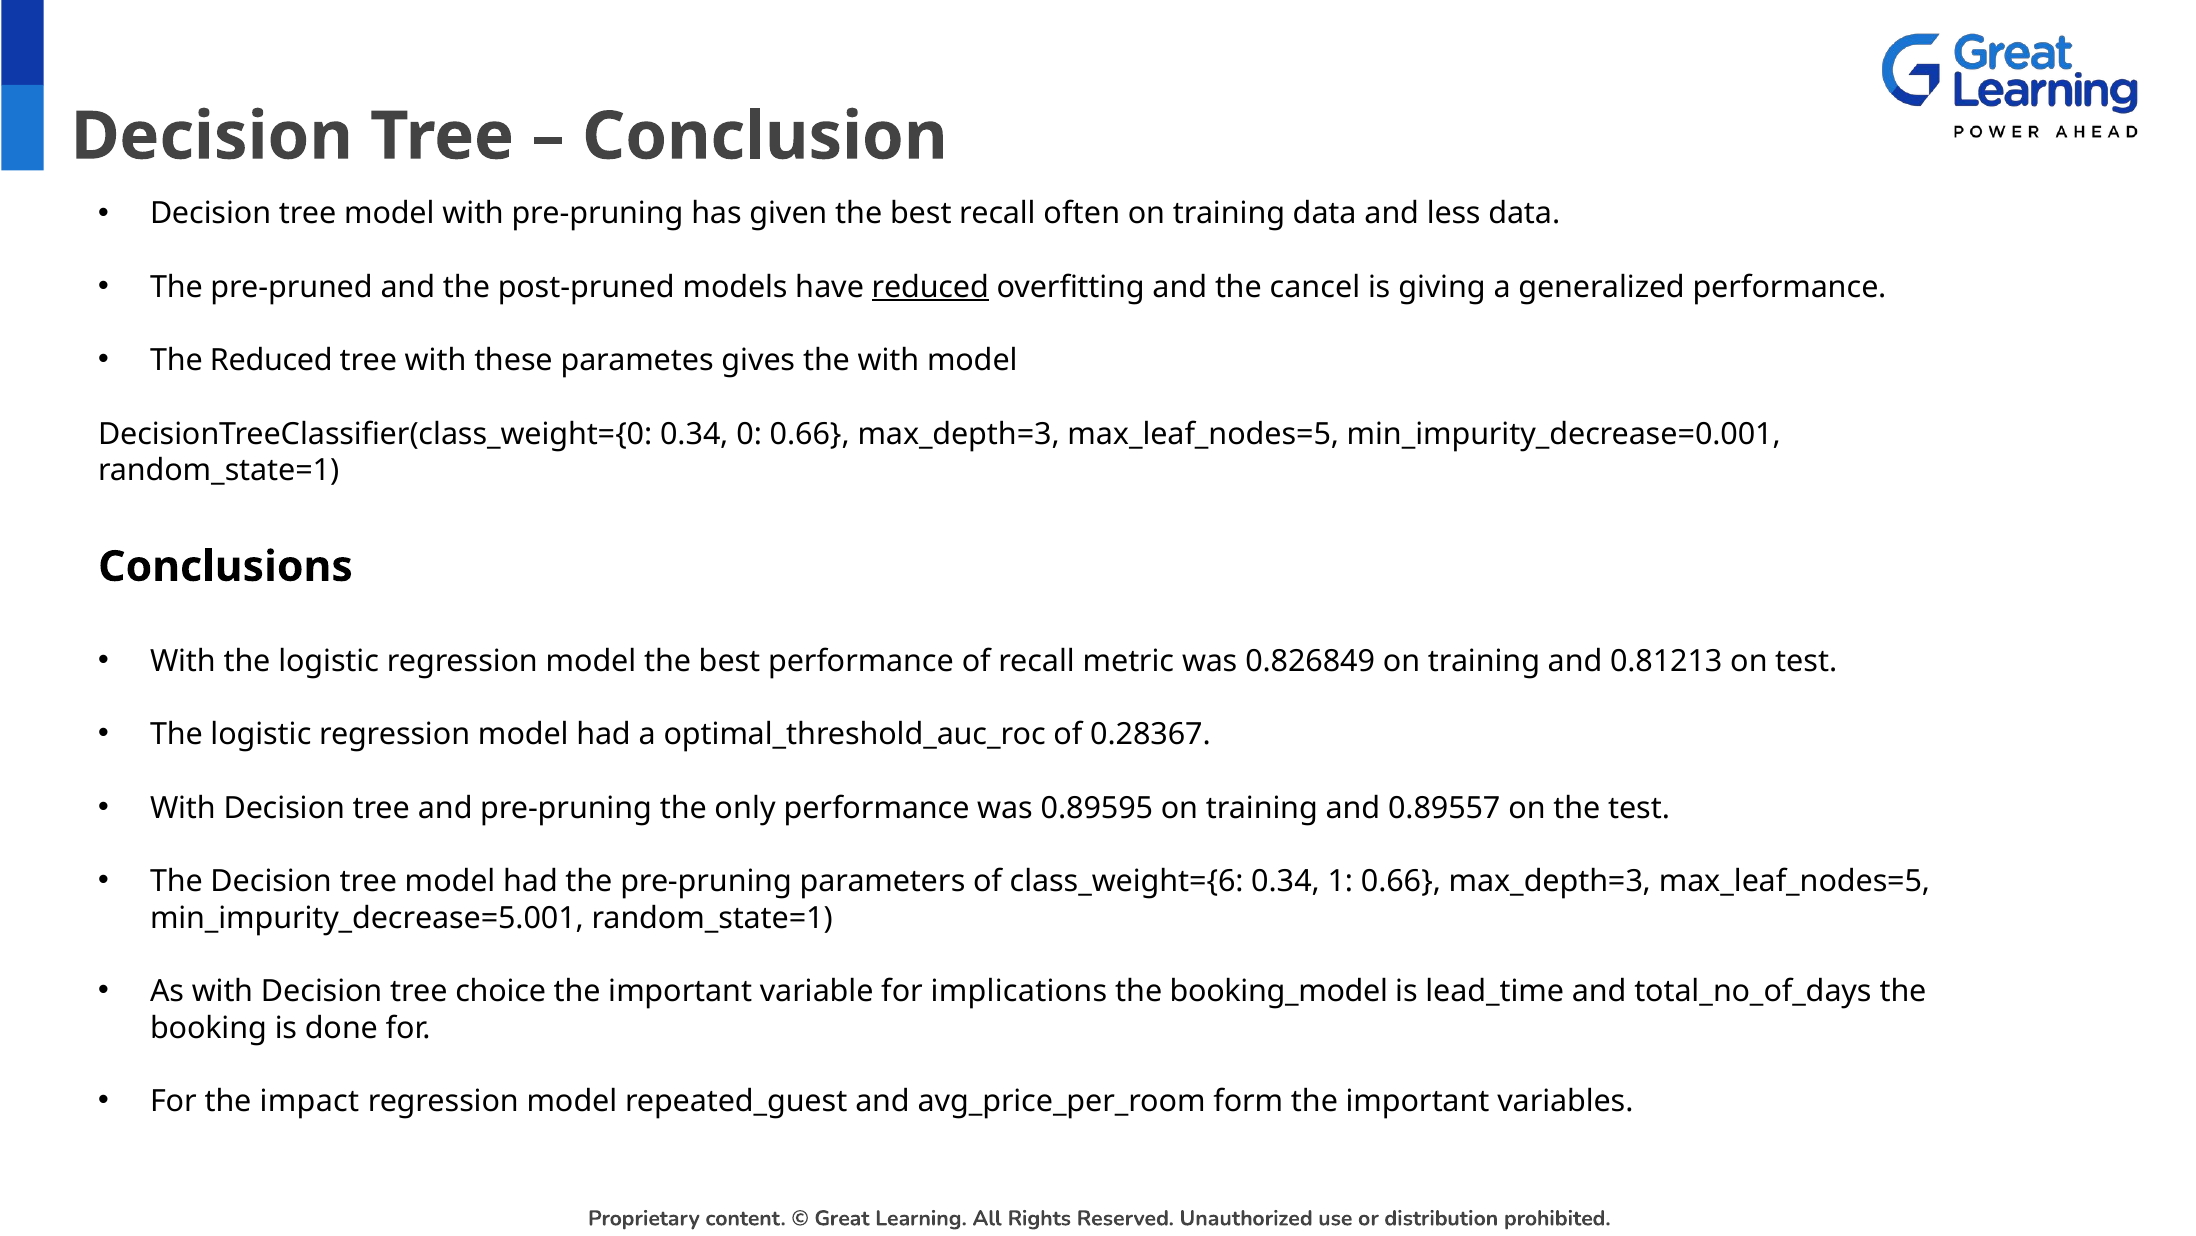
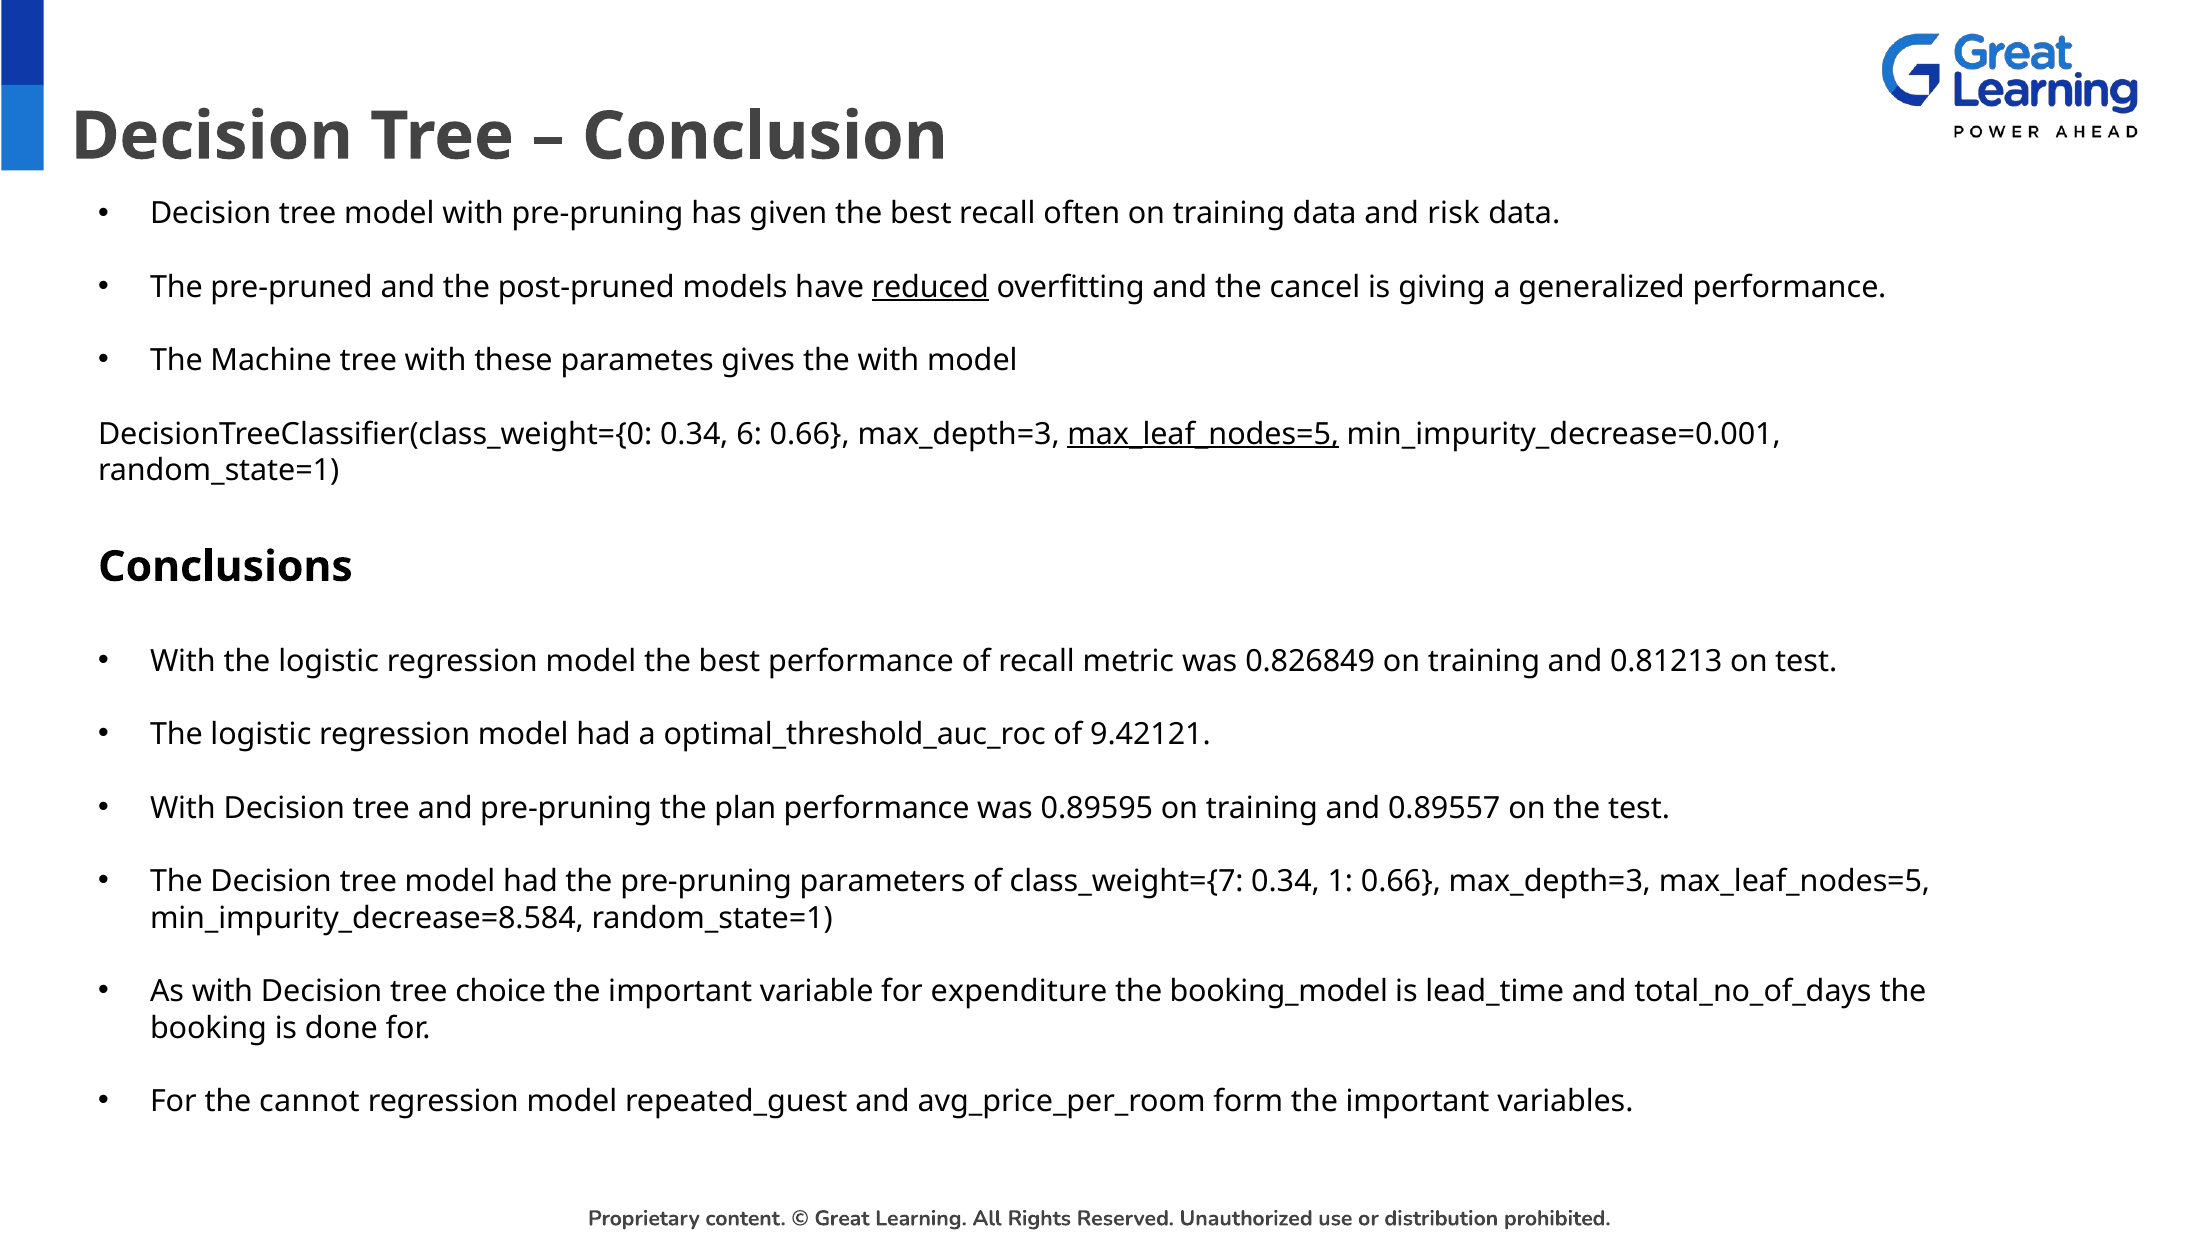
less: less -> risk (1453, 214)
The Reduced: Reduced -> Machine (271, 360)
0: 0 -> 6 (749, 434)
max_leaf_nodes=5 underline: none -> present (1203, 434)
0.28367: 0.28367 -> 9.42121 (1150, 734)
only: only -> plan (745, 807)
class_weight={6: class_weight={6 -> class_weight={7 (1127, 881)
min_impurity_decrease=5.001: min_impurity_decrease=5.001 -> min_impurity_decrease=8.584 (367, 917)
implications: implications -> expenditure (1019, 991)
impact: impact -> cannot (309, 1101)
